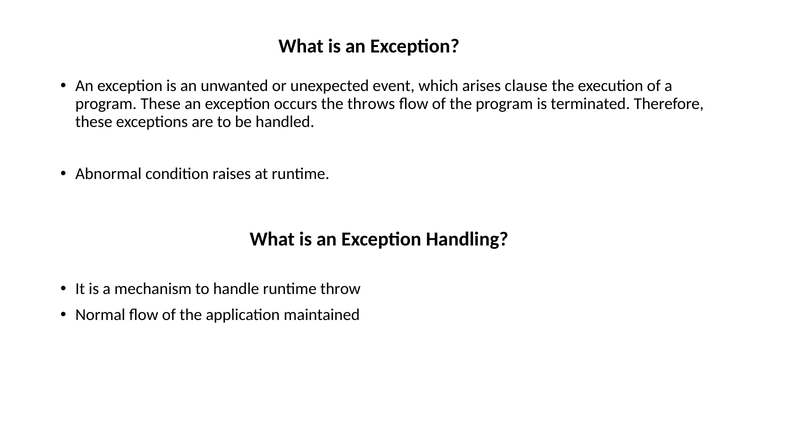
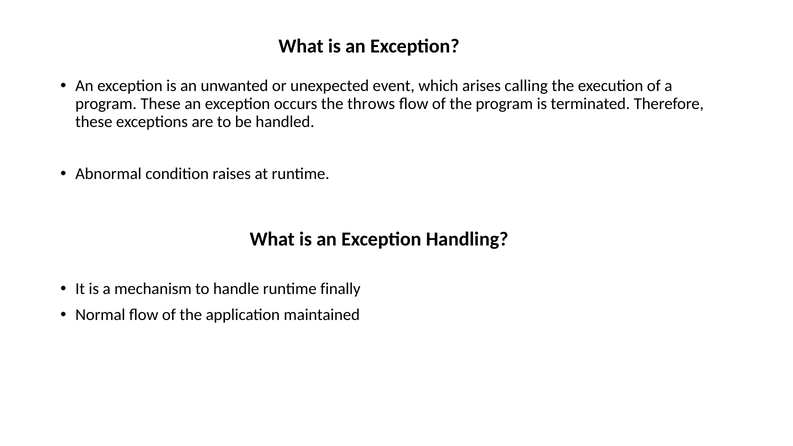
clause: clause -> calling (526, 86)
throw: throw -> finally (340, 289)
